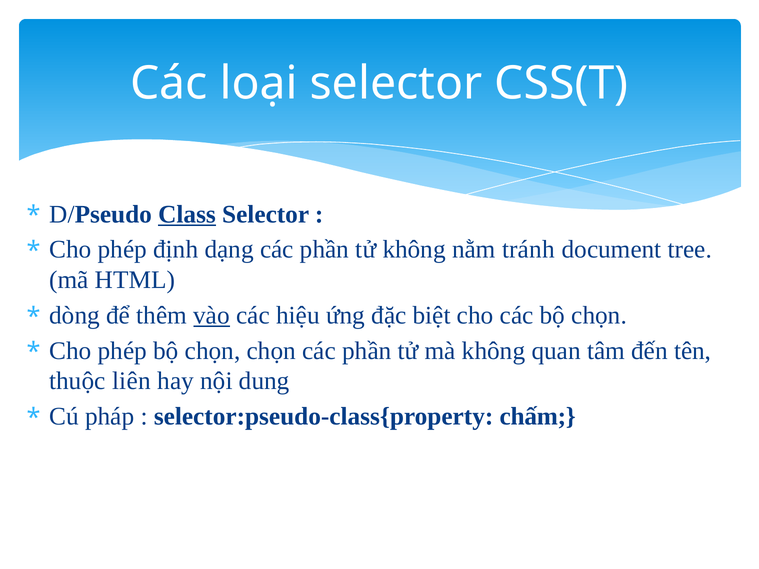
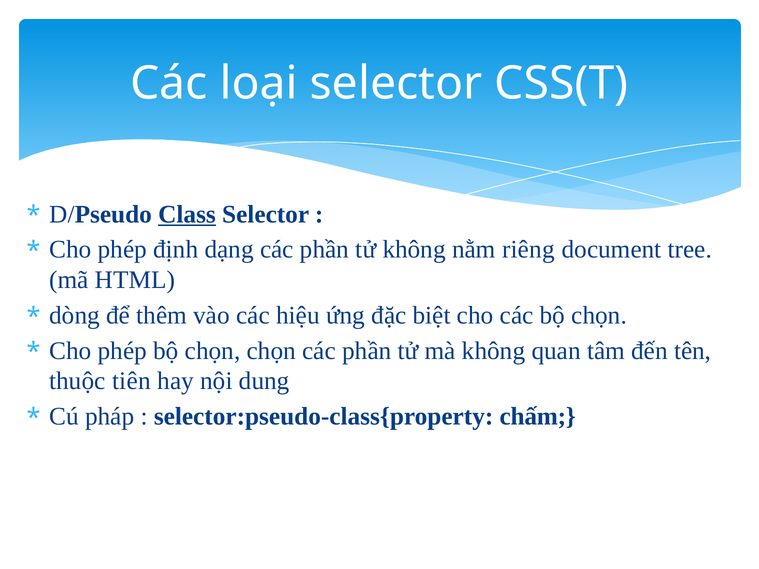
tránh: tránh -> riêng (529, 250)
vào underline: present -> none (212, 315)
liên: liên -> tiên (131, 381)
